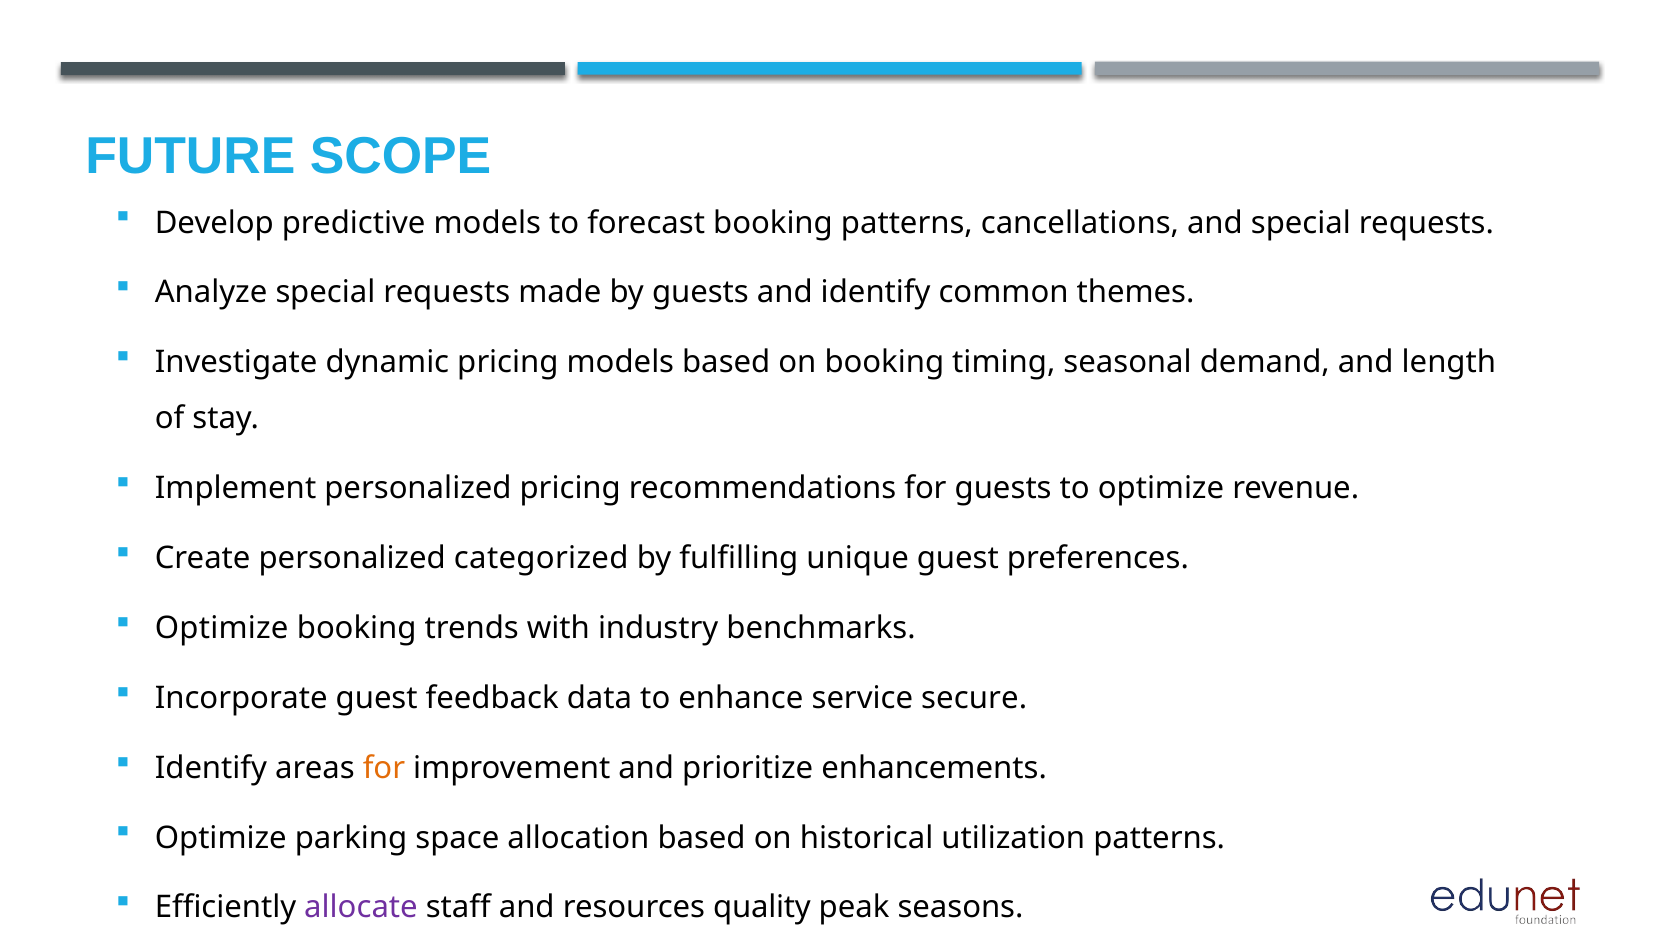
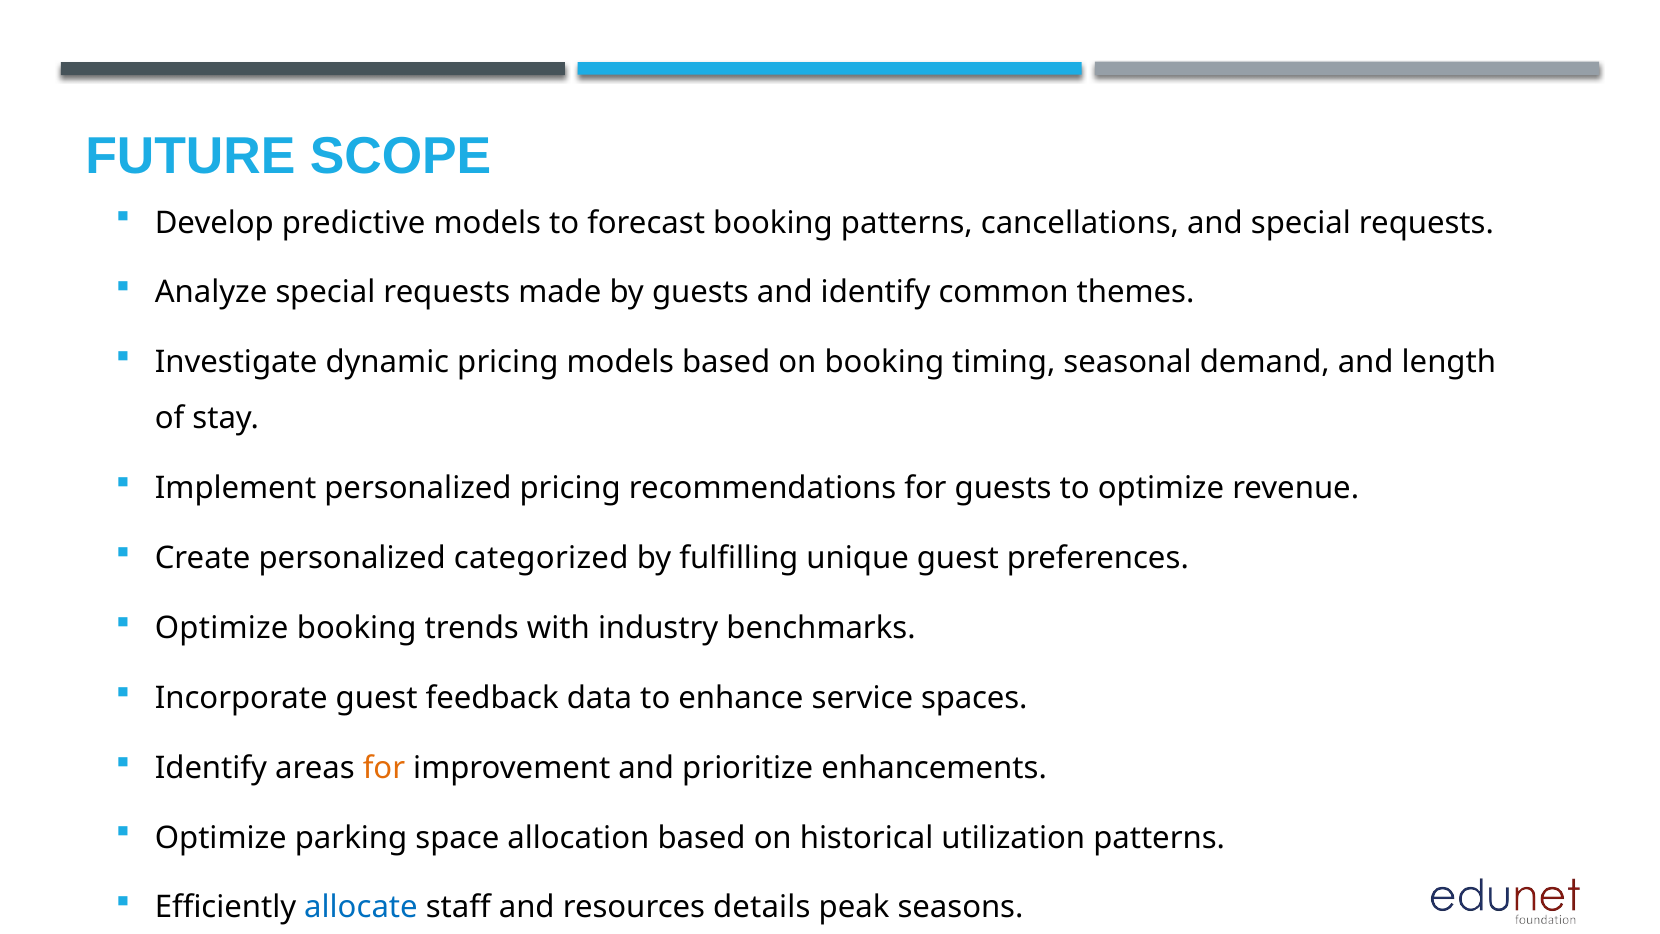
secure: secure -> spaces (974, 698)
allocate colour: purple -> blue (361, 907)
quality: quality -> details (762, 907)
